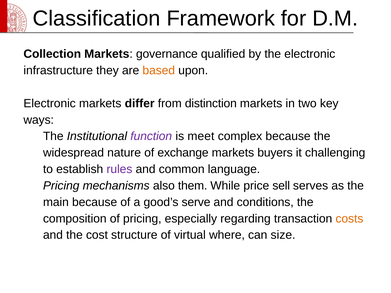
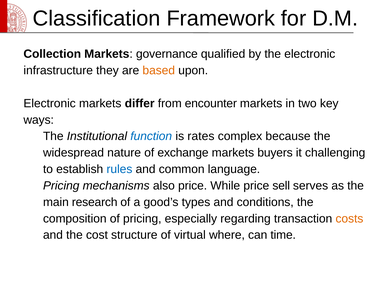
distinction: distinction -> encounter (211, 103)
function colour: purple -> blue (151, 136)
meet: meet -> rates (201, 136)
rules colour: purple -> blue (119, 169)
also them: them -> price (193, 186)
main because: because -> research (95, 202)
serve: serve -> types (196, 202)
size: size -> time (283, 235)
